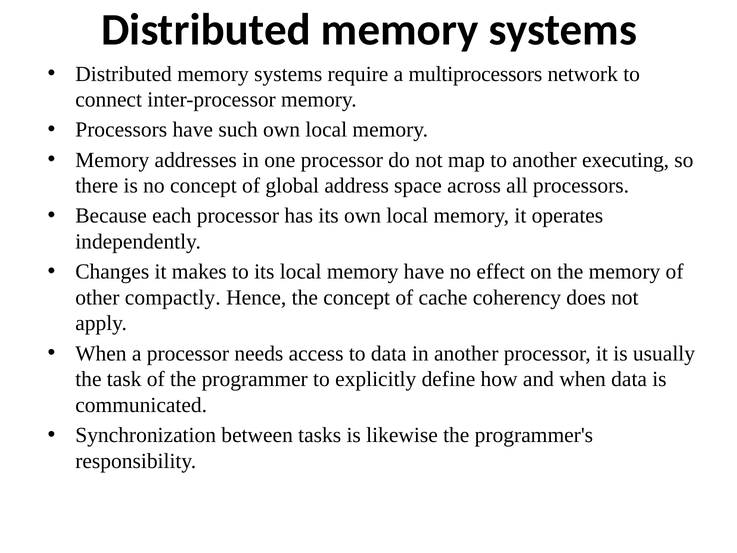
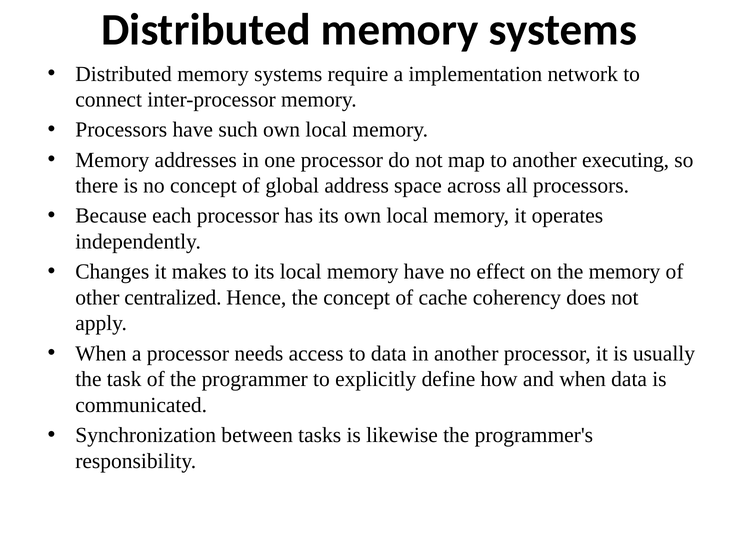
multiprocessors: multiprocessors -> implementation (475, 74)
compactly: compactly -> centralized (173, 297)
